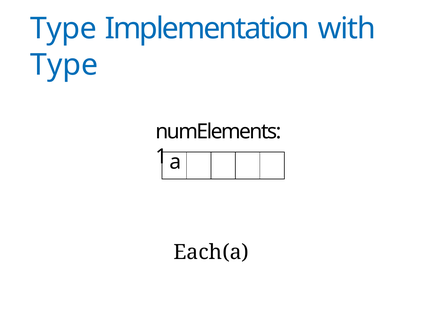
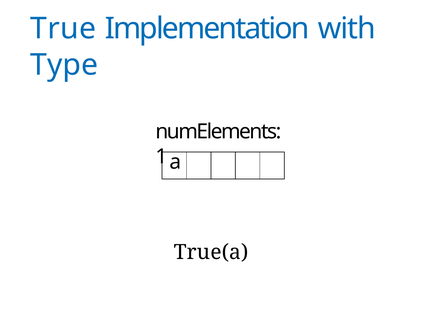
Type: Type -> True (63, 29)
Each(a: Each(a -> True(a (211, 253)
